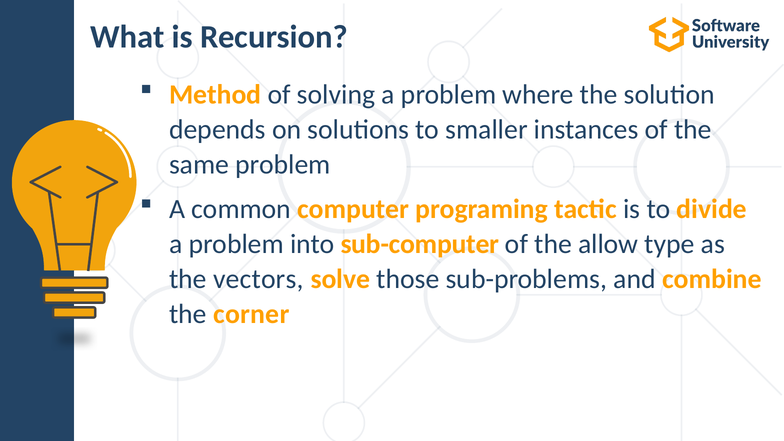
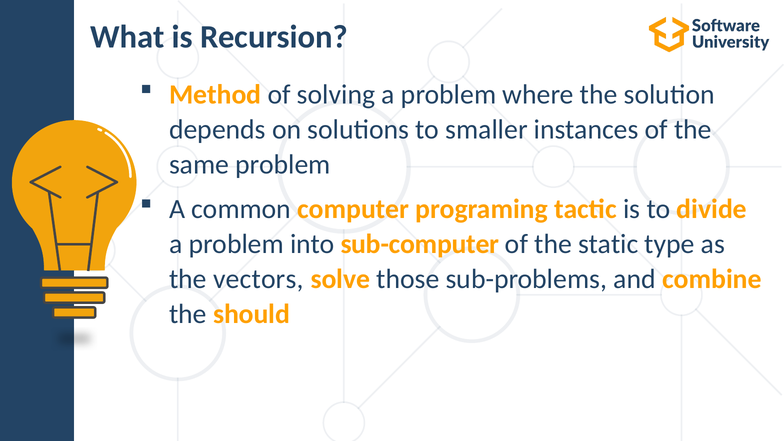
allow: allow -> static (608, 244)
corner: corner -> should (252, 314)
